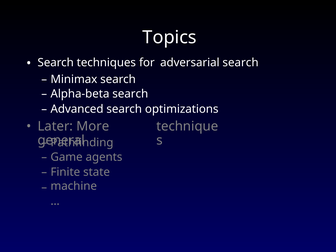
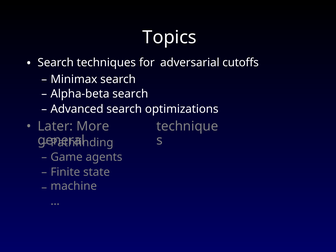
adversarial search: search -> cutoffs (241, 63)
